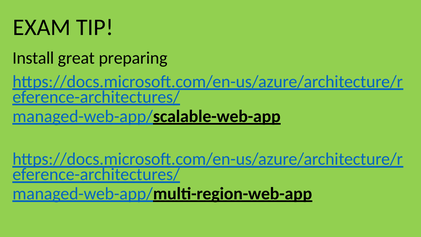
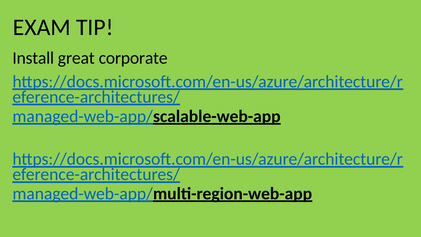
preparing: preparing -> corporate (133, 58)
